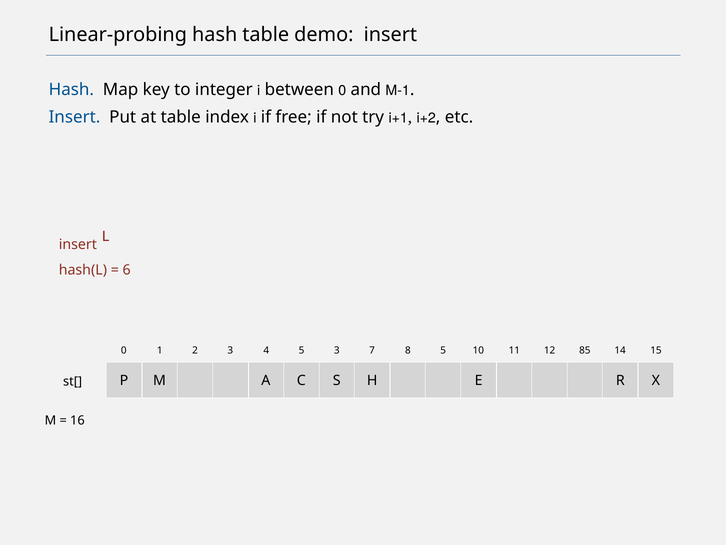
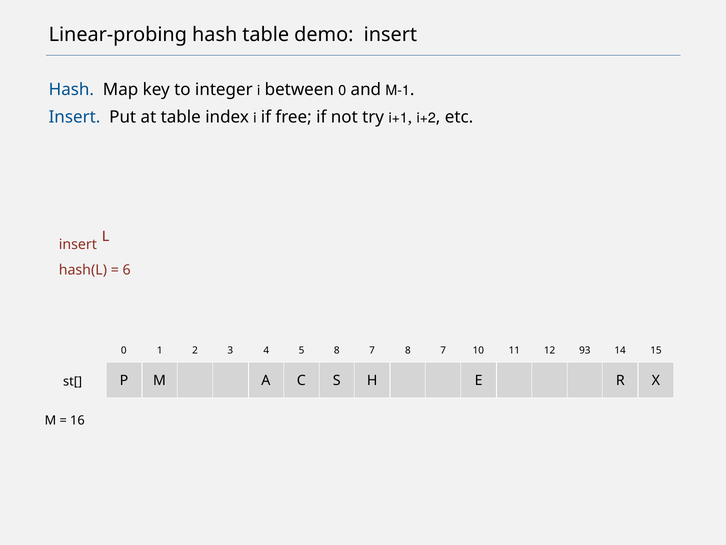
5 3: 3 -> 8 (337, 350)
7 8 5: 5 -> 7 (443, 350)
85: 85 -> 93 (585, 350)
